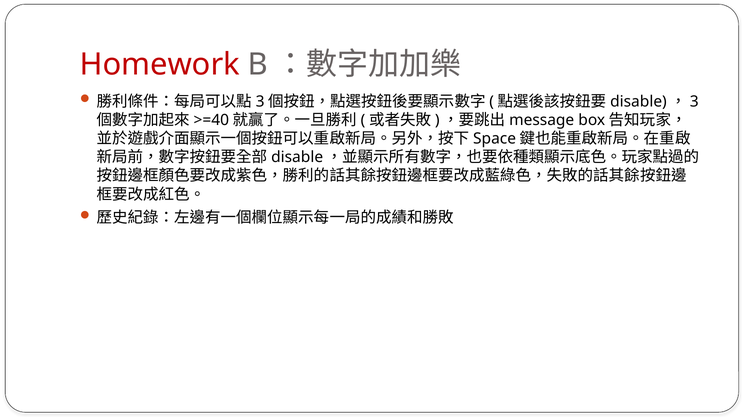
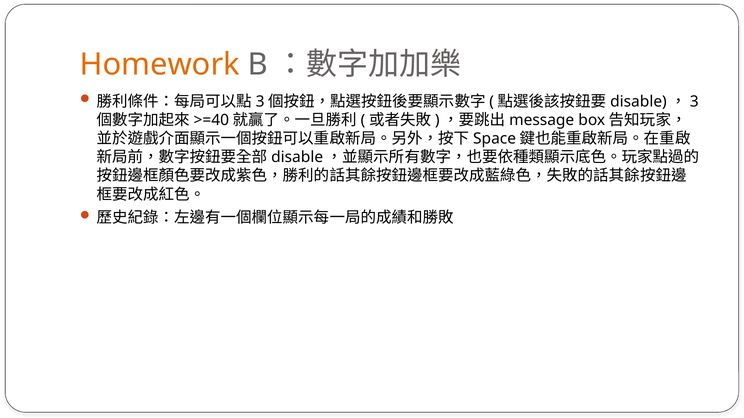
Homework colour: red -> orange (160, 64)
